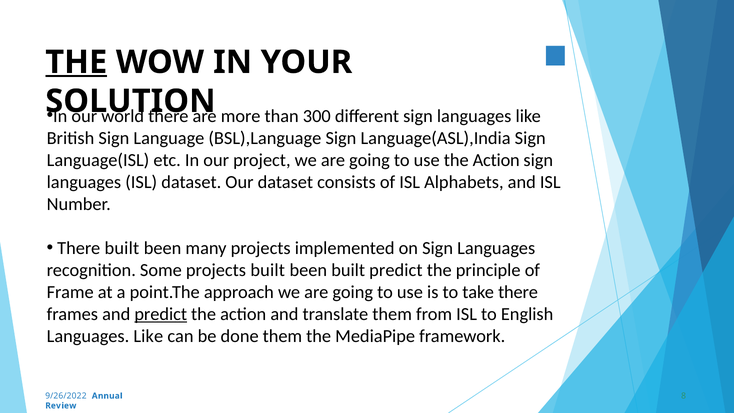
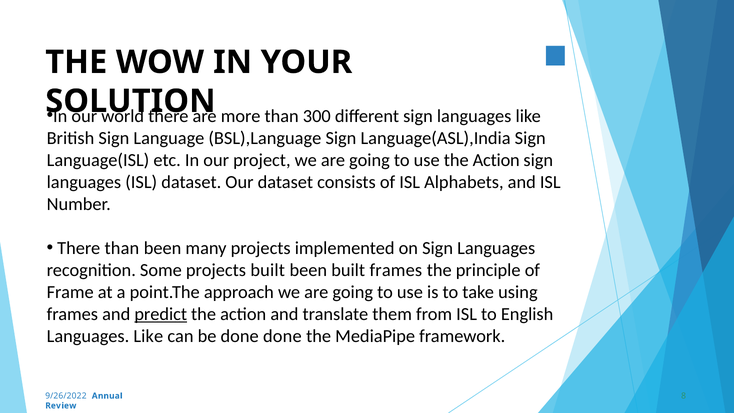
THE underline: present -> none (76, 62)
There built: built -> than (122, 248)
built predict: predict -> frames (396, 270)
take there: there -> using (518, 292)
done them: them -> done (282, 336)
